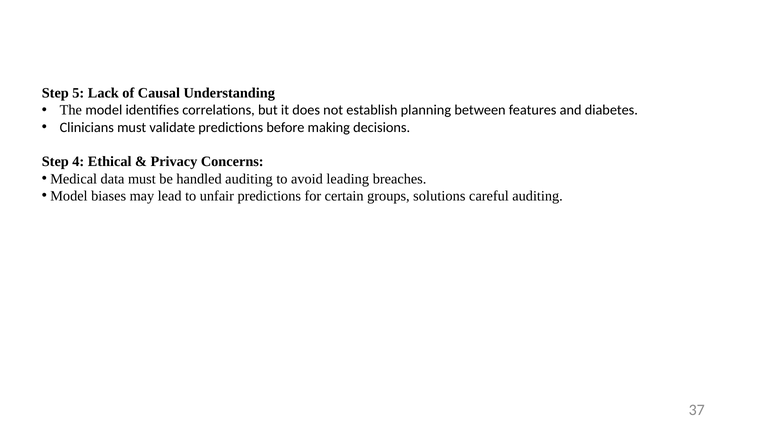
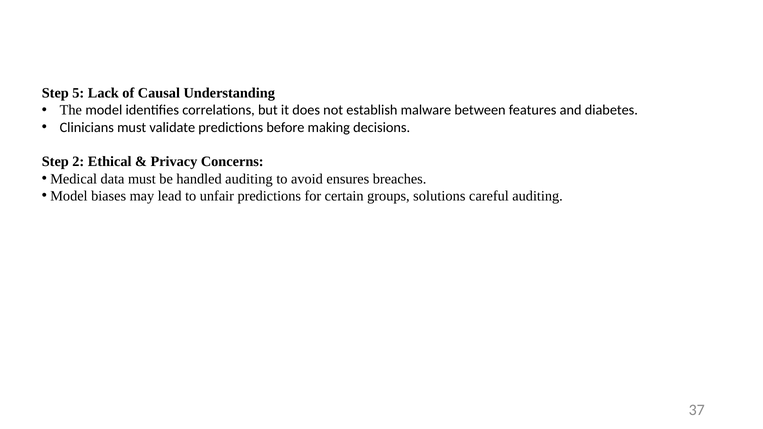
planning: planning -> malware (426, 110)
4: 4 -> 2 (78, 162)
leading: leading -> ensures (348, 179)
